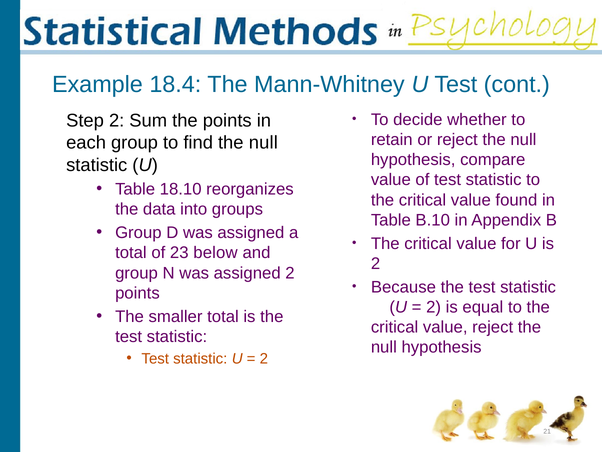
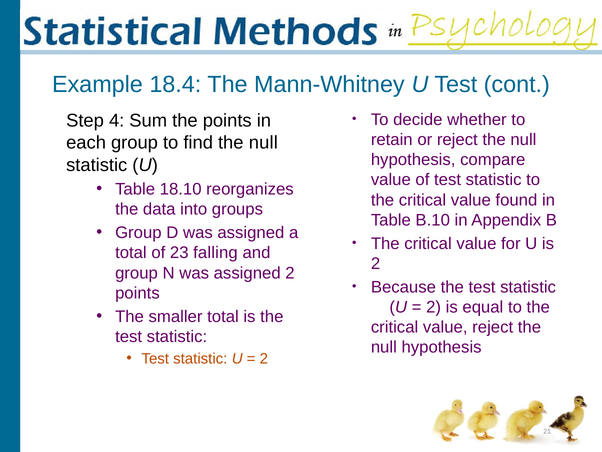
Step 2: 2 -> 4 (117, 121)
below: below -> falling (215, 253)
